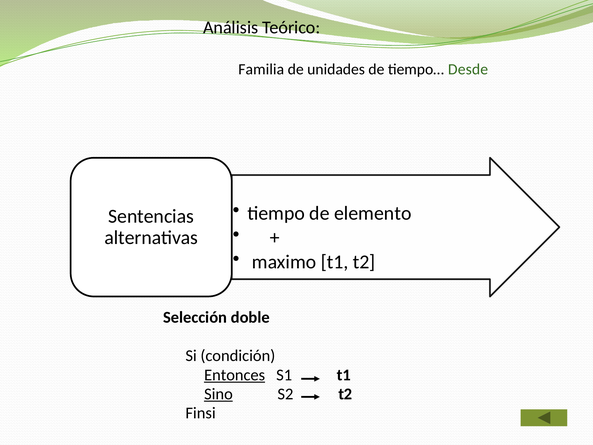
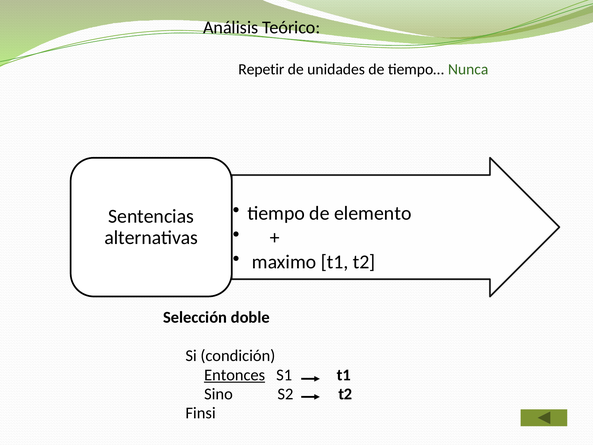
Familia: Familia -> Repetir (261, 69)
Desde: Desde -> Nunca (468, 69)
Sino underline: present -> none (218, 394)
